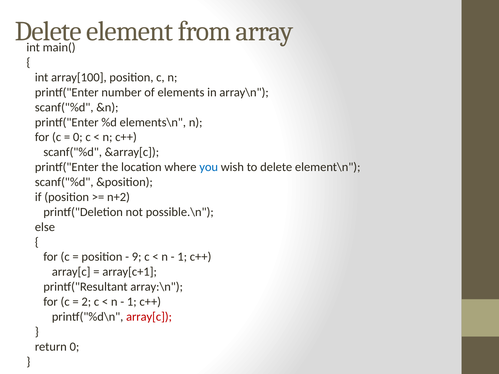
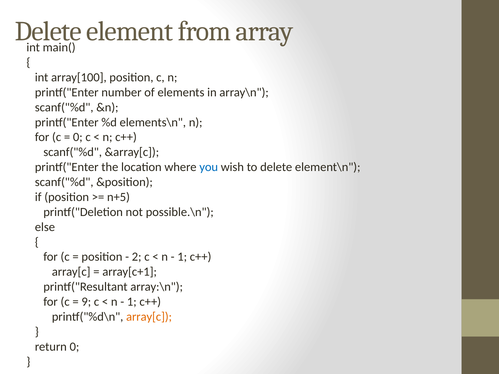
n+2: n+2 -> n+5 (118, 197)
9: 9 -> 2 (137, 257)
2: 2 -> 9 (86, 302)
array[c colour: red -> orange (149, 317)
